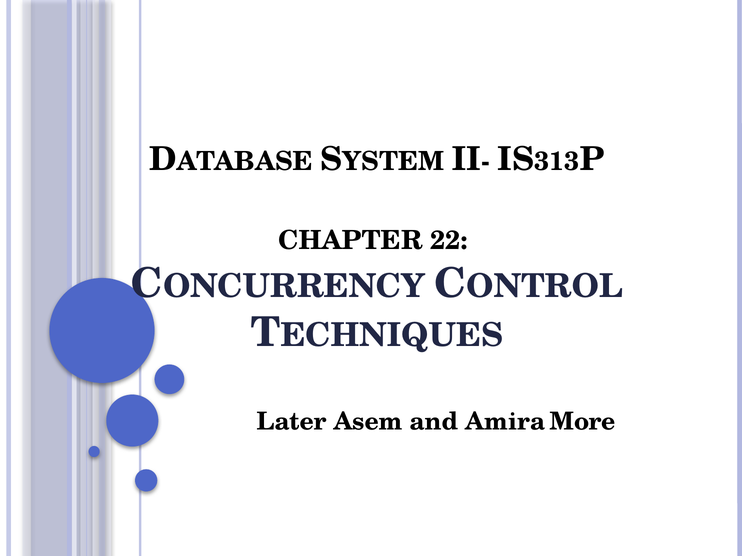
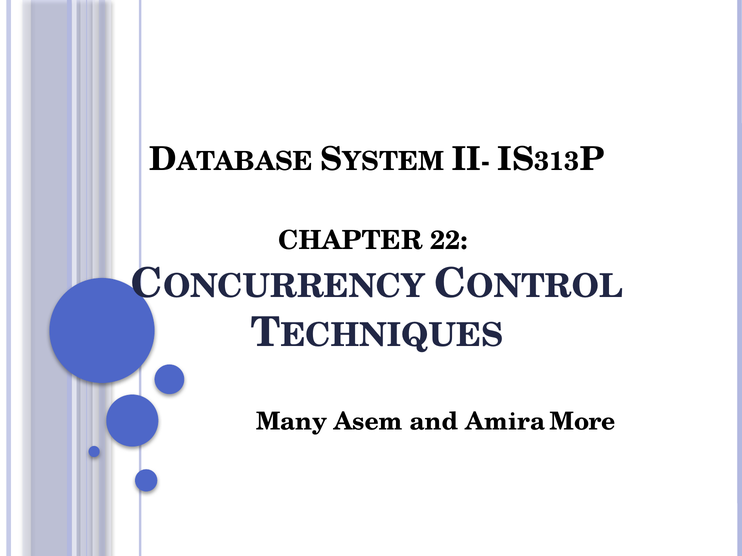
Later: Later -> Many (292, 422)
